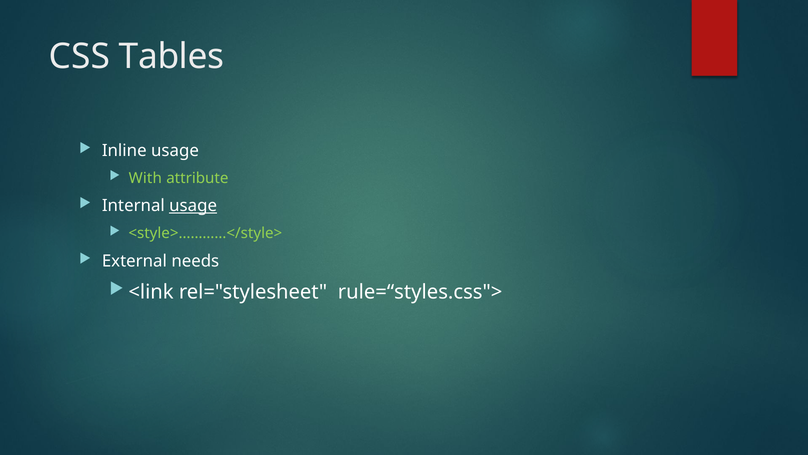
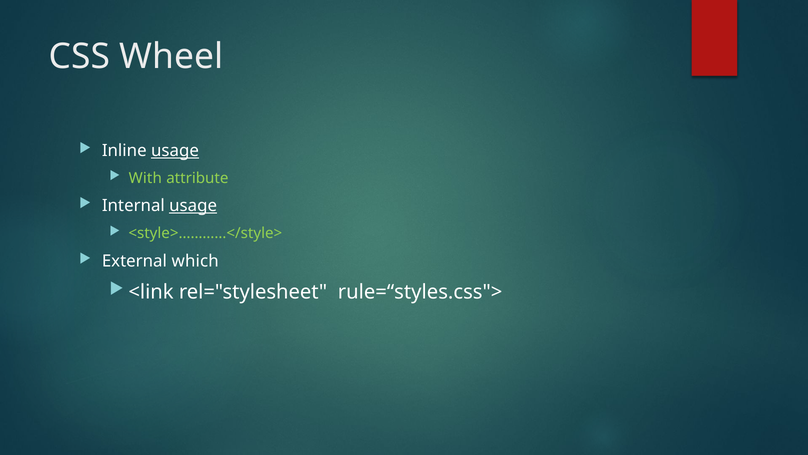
Tables: Tables -> Wheel (171, 57)
usage underline: none -> present (175, 150)
needs: needs -> which (195, 261)
